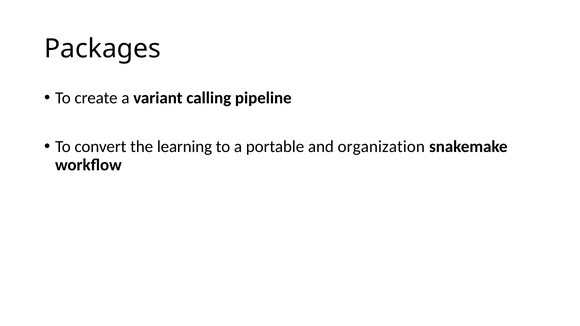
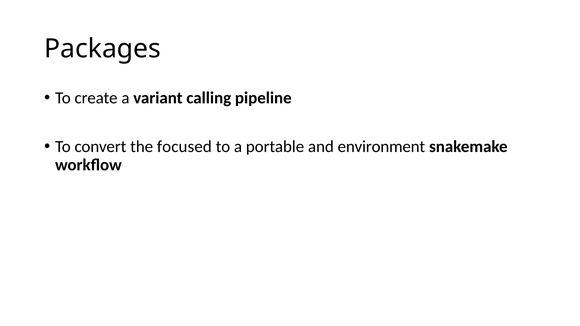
learning: learning -> focused (184, 147)
organization: organization -> environment (381, 147)
